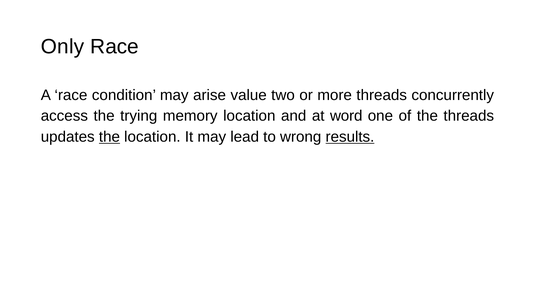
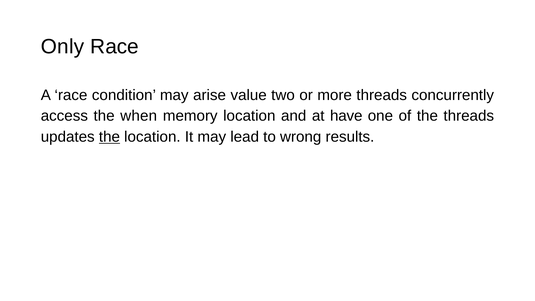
trying: trying -> when (139, 116)
word: word -> have (346, 116)
results underline: present -> none (350, 137)
